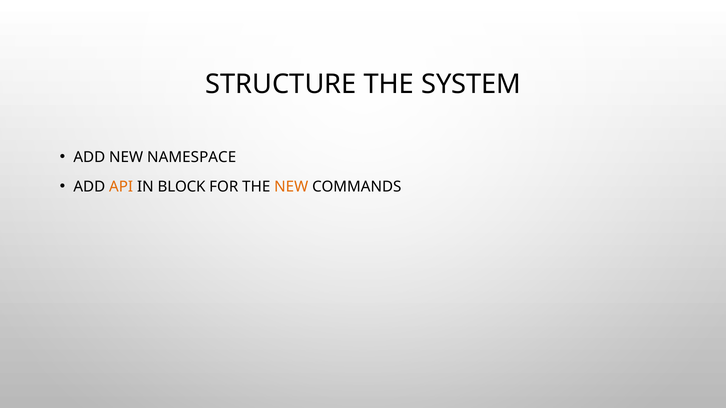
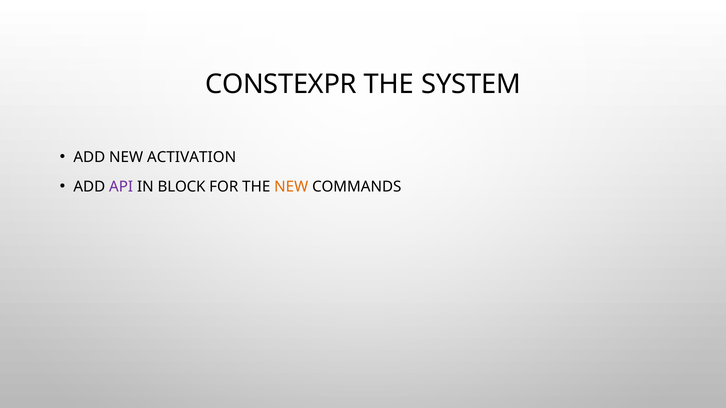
STRUCTURE: STRUCTURE -> CONSTEXPR (281, 84)
NAMESPACE: NAMESPACE -> ACTIVATION (192, 157)
API colour: orange -> purple (121, 187)
